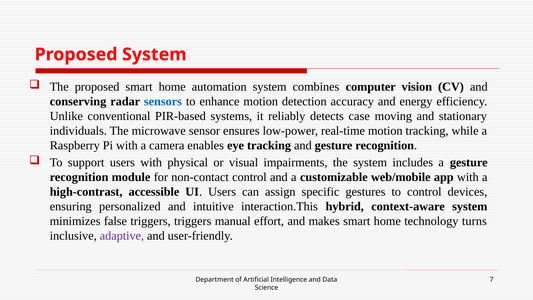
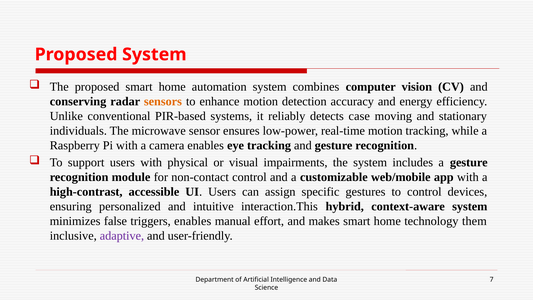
sensors colour: blue -> orange (163, 101)
triggers triggers: triggers -> enables (193, 221)
turns: turns -> them (474, 221)
